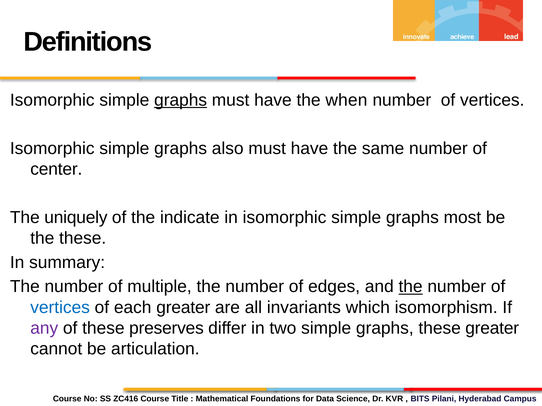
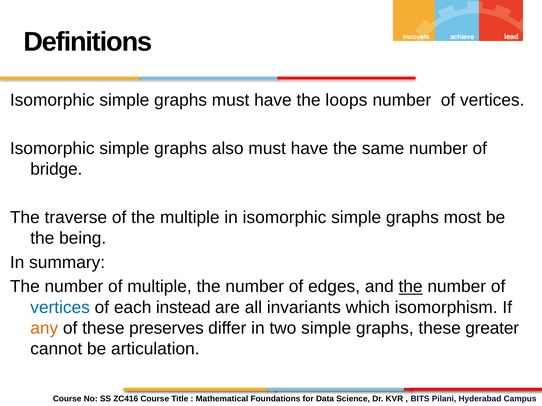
graphs underline: present -> none (181, 100)
when: when -> loops (346, 100)
center: center -> bridge (56, 169)
uniquely: uniquely -> traverse (76, 218)
the indicate: indicate -> multiple (190, 218)
the these: these -> being (83, 239)
each greater: greater -> instead (183, 308)
any colour: purple -> orange (44, 328)
